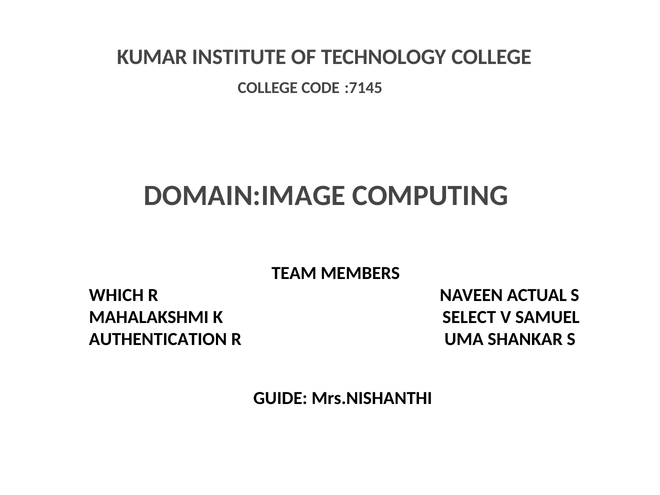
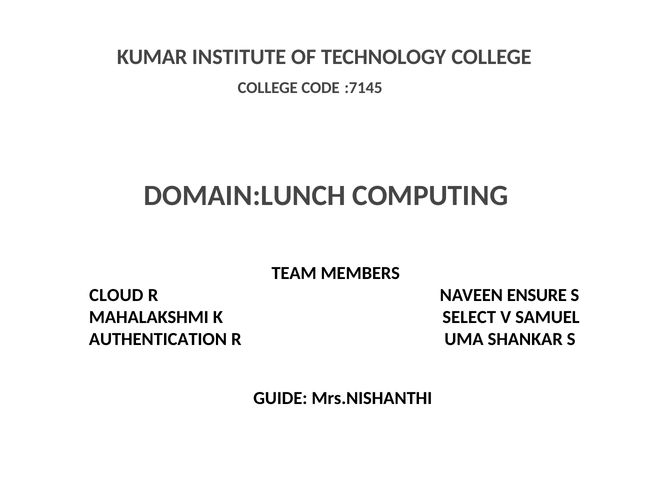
DOMAIN:IMAGE: DOMAIN:IMAGE -> DOMAIN:LUNCH (245, 196)
WHICH: WHICH -> CLOUD (116, 295)
ACTUAL: ACTUAL -> ENSURE (537, 295)
